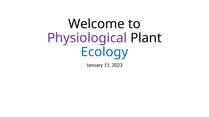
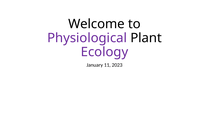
Ecology colour: blue -> purple (104, 52)
